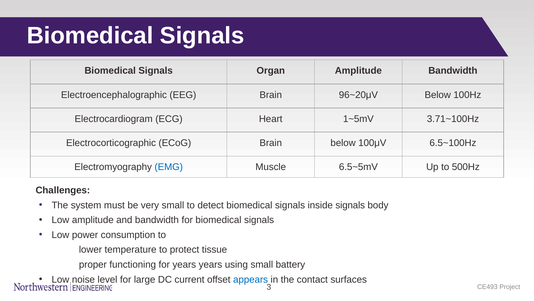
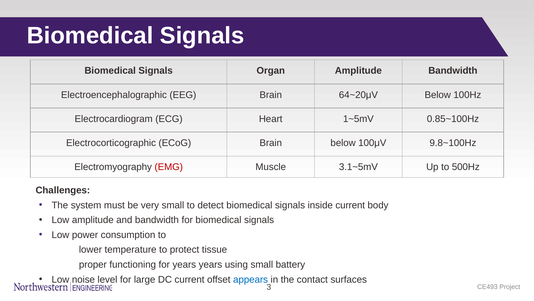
96~20μV: 96~20μV -> 64~20μV (358, 95)
3.71~100Hz: 3.71~100Hz -> 0.85~100Hz (453, 119)
6.5~100Hz: 6.5~100Hz -> 9.8~100Hz (453, 143)
EMG colour: blue -> red (169, 167)
6.5~5mV: 6.5~5mV -> 3.1~5mV (358, 167)
inside signals: signals -> current (350, 205)
